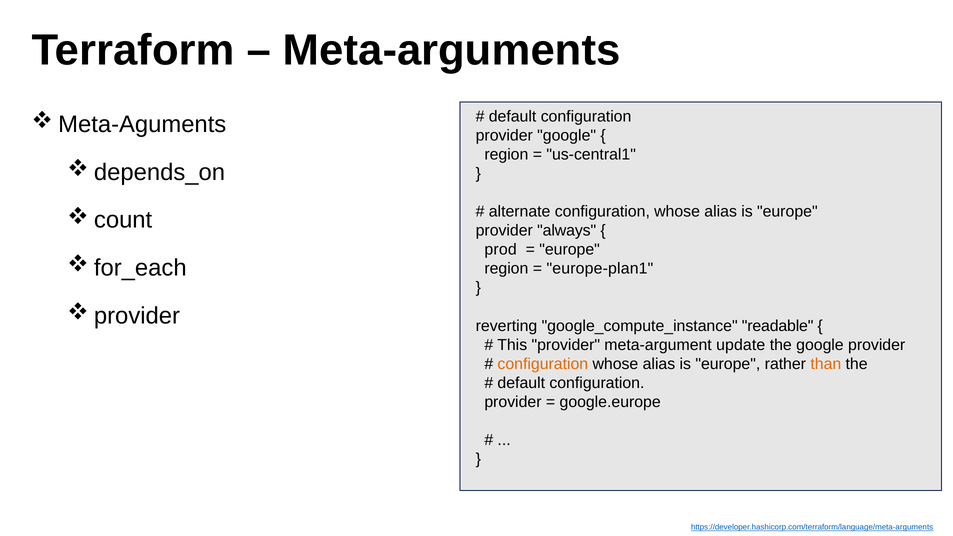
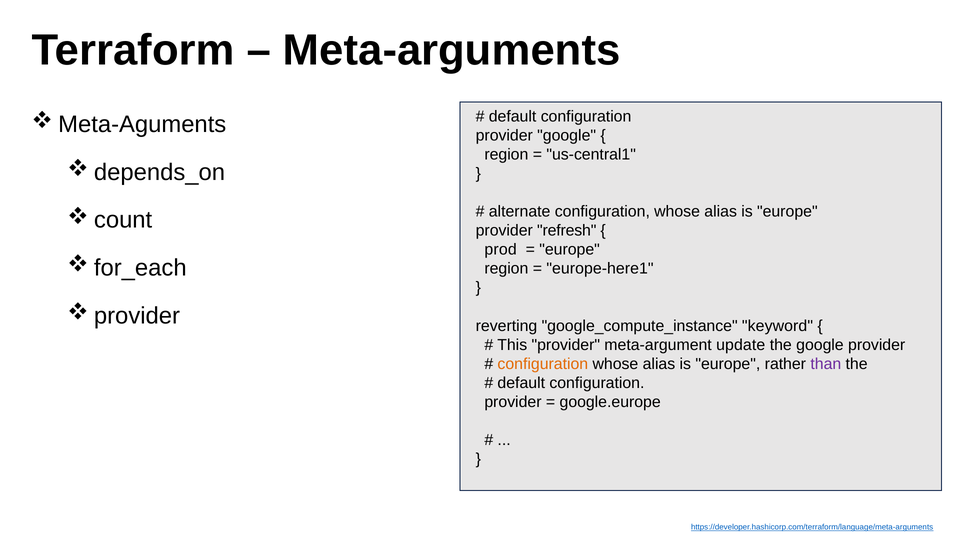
always: always -> refresh (567, 231)
europe-plan1: europe-plan1 -> europe-here1 (600, 269)
readable: readable -> keyword (778, 326)
than colour: orange -> purple (826, 364)
